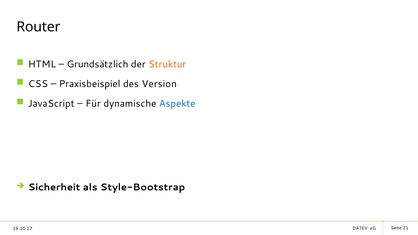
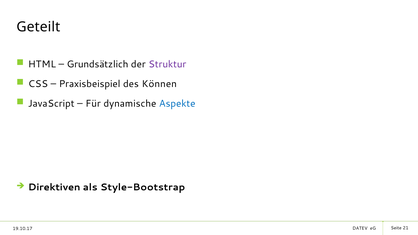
Router: Router -> Geteilt (38, 27)
Struktur colour: orange -> purple (167, 64)
Version: Version -> Können (159, 84)
Sicherheit: Sicherheit -> Direktiven (54, 187)
